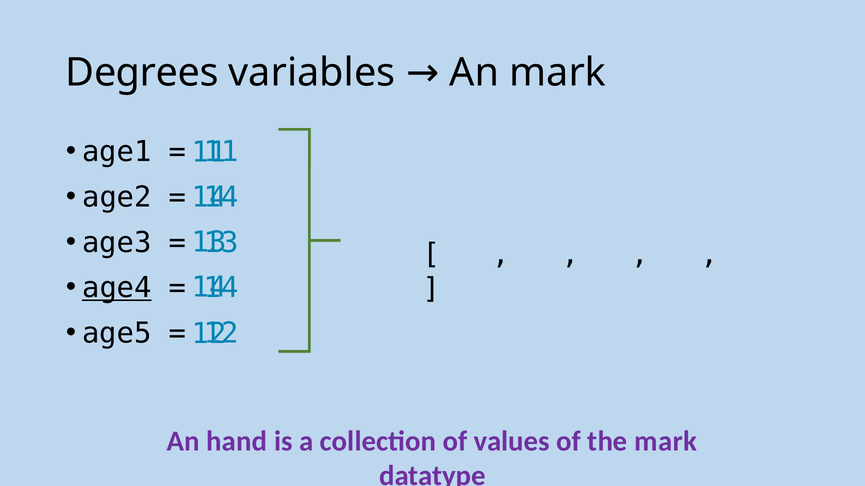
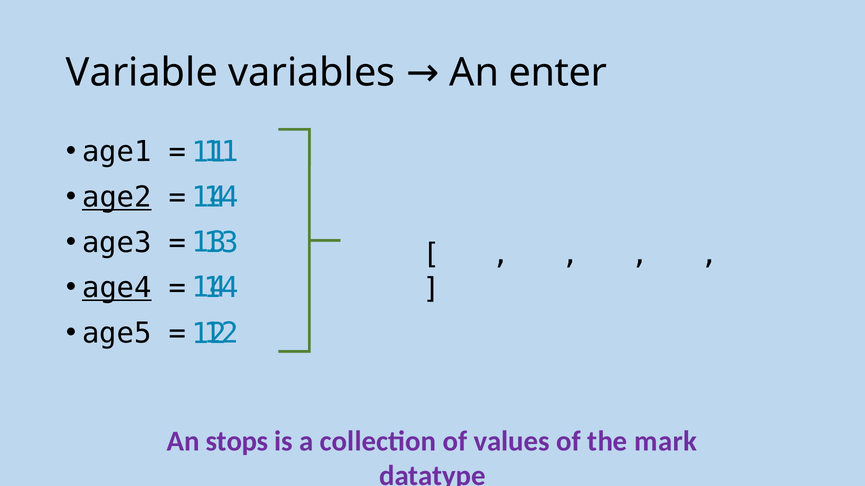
Degrees: Degrees -> Variable (142, 73)
An mark: mark -> enter (558, 73)
age2 underline: none -> present (117, 197)
hand: hand -> stops (237, 442)
